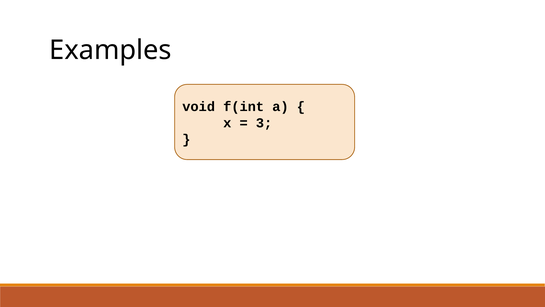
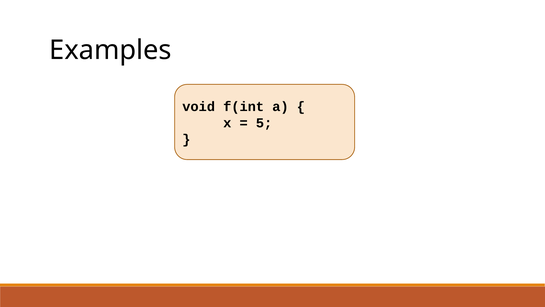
3: 3 -> 5 (264, 123)
